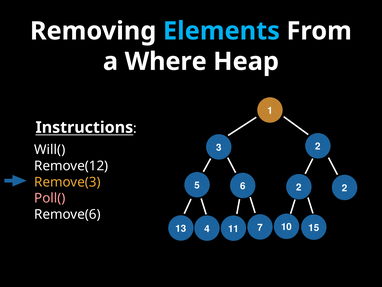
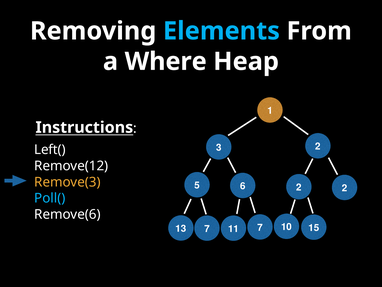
Will(: Will( -> Left( (50, 150)
Poll( colour: pink -> light blue (50, 198)
13 4: 4 -> 7 (207, 228)
